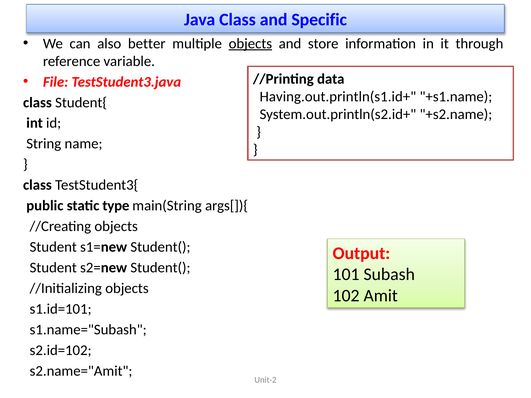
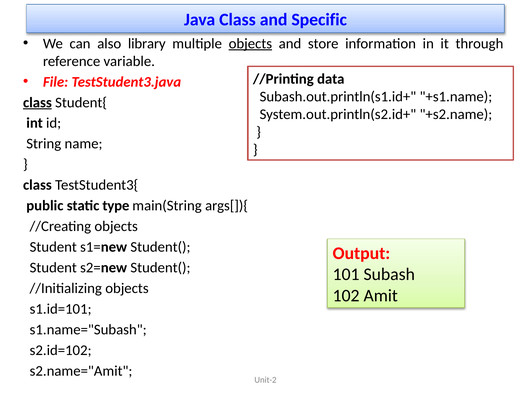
better: better -> library (147, 44)
Having.out.println(s1.id+: Having.out.println(s1.id+ -> Subash.out.println(s1.id+ (338, 97)
class underline: none -> present (37, 103)
